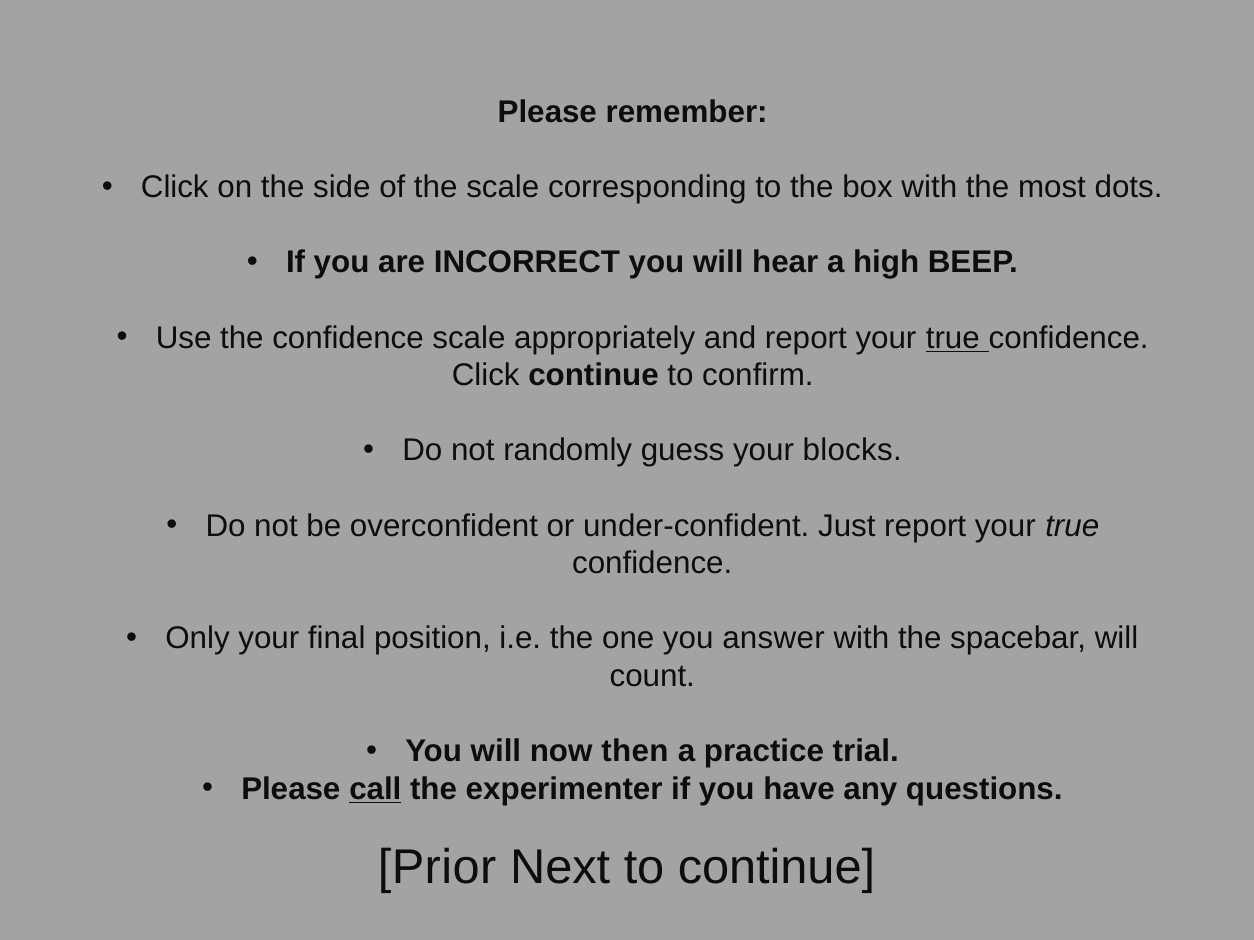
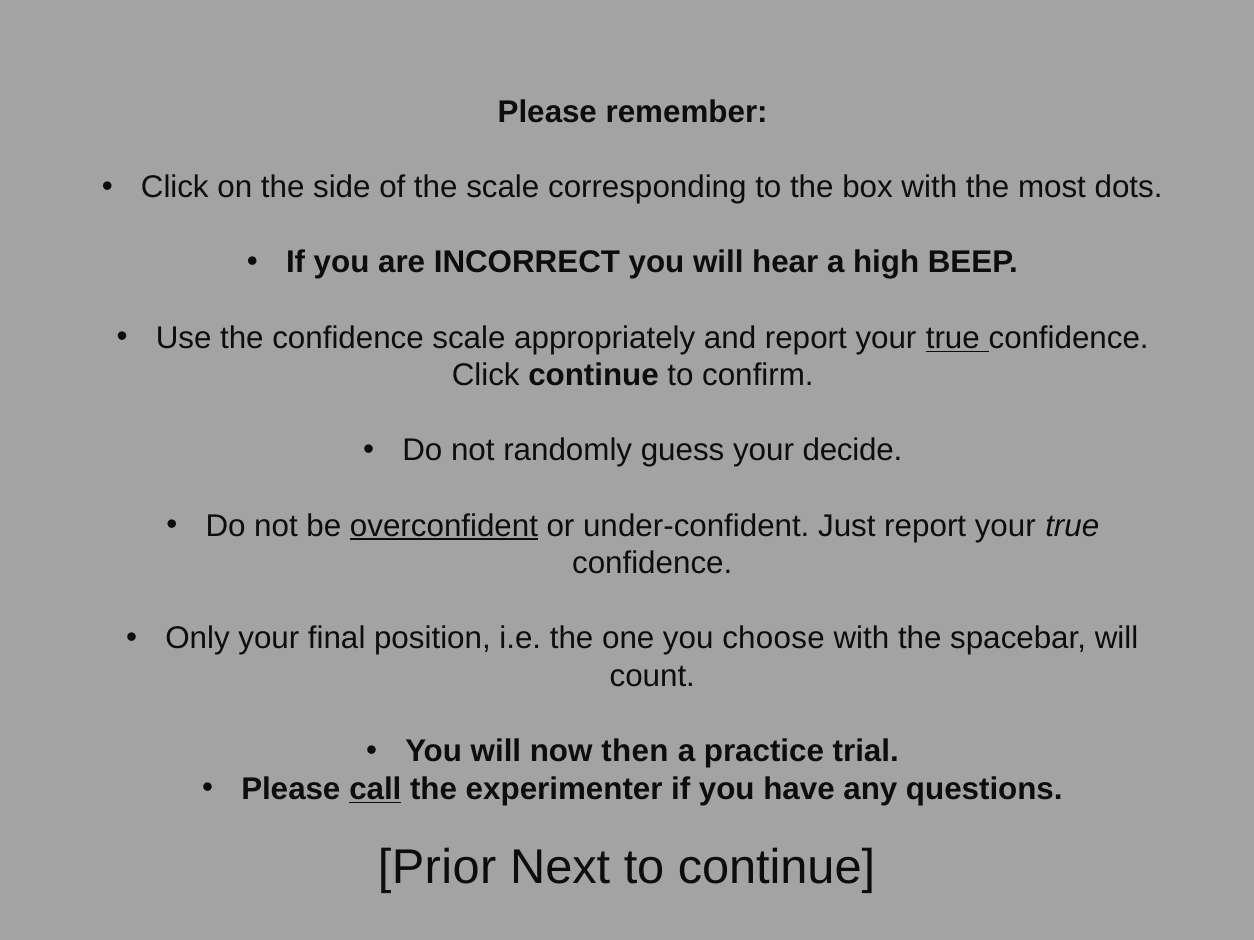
blocks: blocks -> decide (852, 451)
overconfident underline: none -> present (444, 526)
answer: answer -> choose (773, 639)
